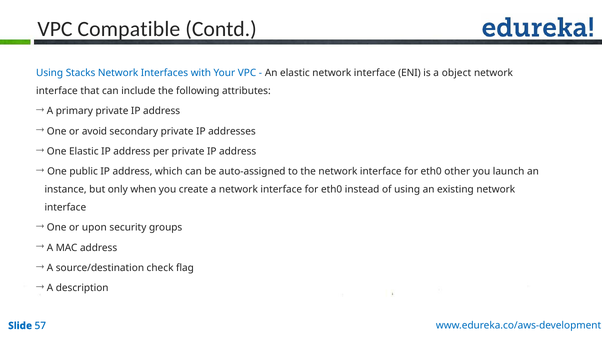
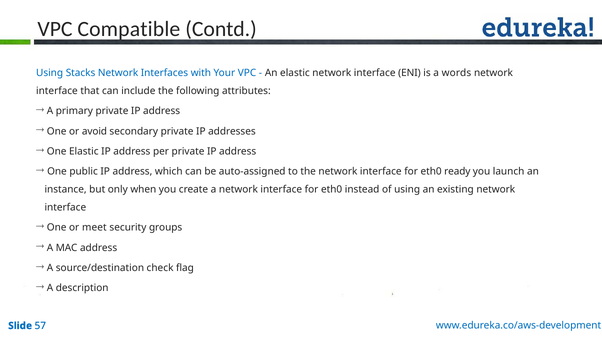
object: object -> words (456, 73)
other: other -> ready (457, 171)
upon: upon -> meet (94, 227)
